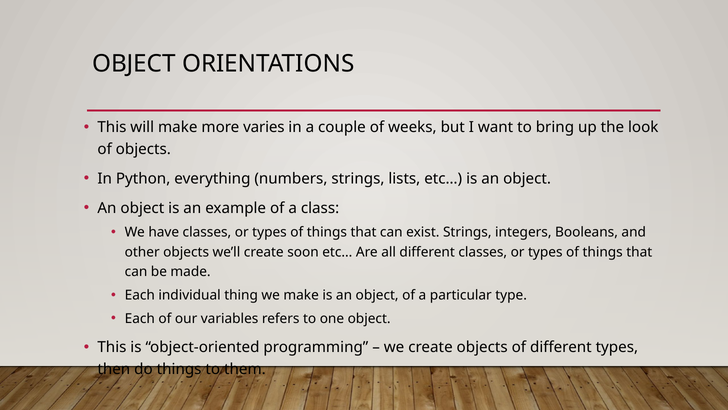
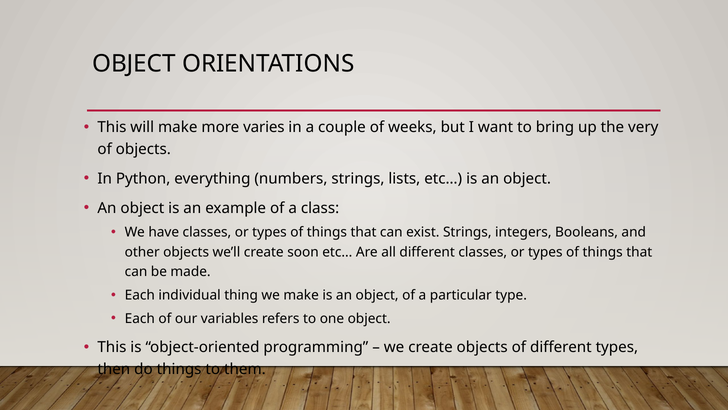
look: look -> very (643, 127)
